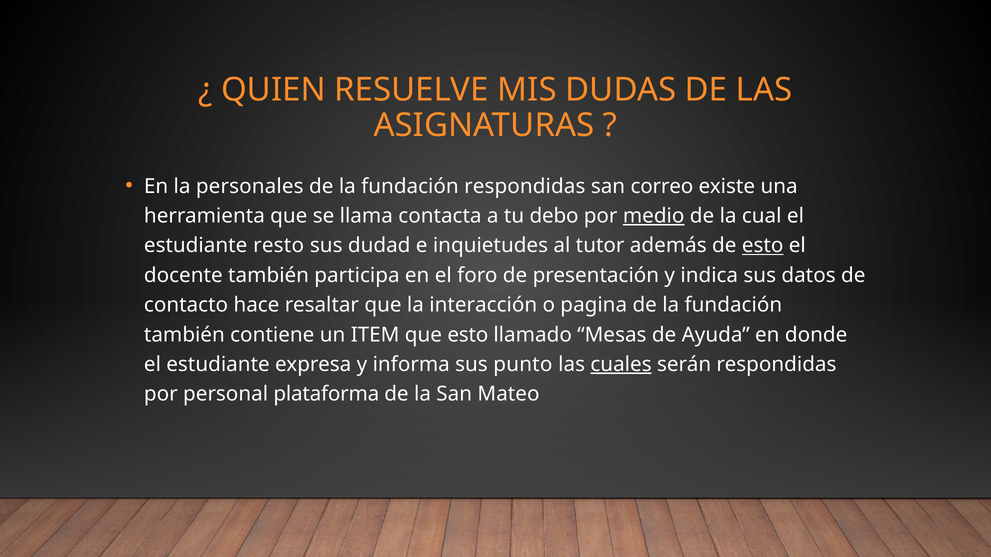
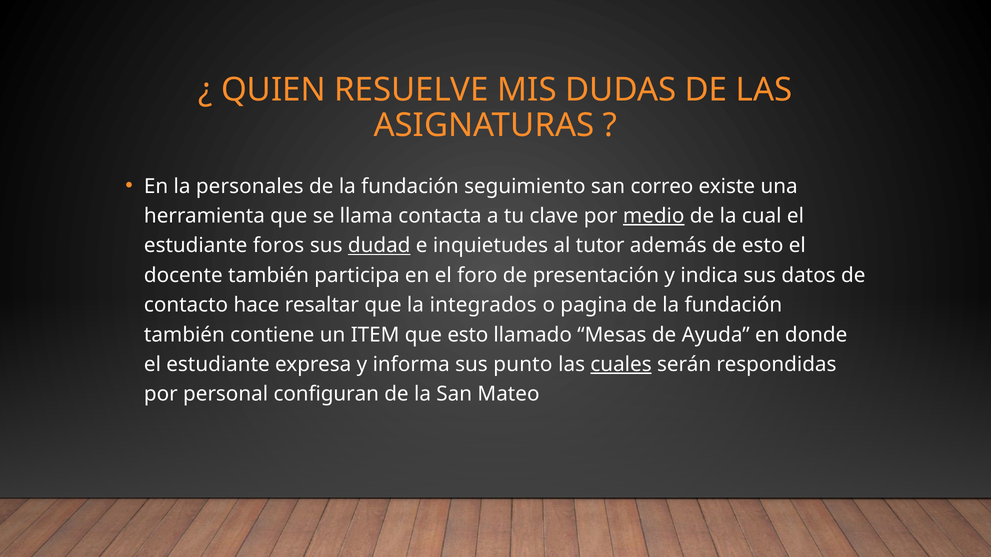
fundación respondidas: respondidas -> seguimiento (525, 186)
debo: debo -> clave (554, 216)
resto: resto -> foros (279, 246)
dudad underline: none -> present (379, 246)
esto underline: present -> none (763, 246)
interacción: interacción -> integrados (483, 305)
plataforma: plataforma -> configuran (326, 394)
